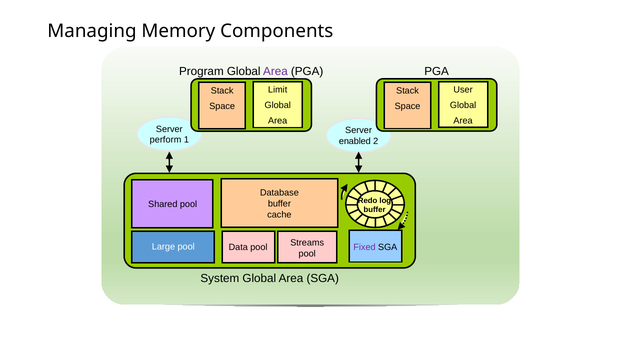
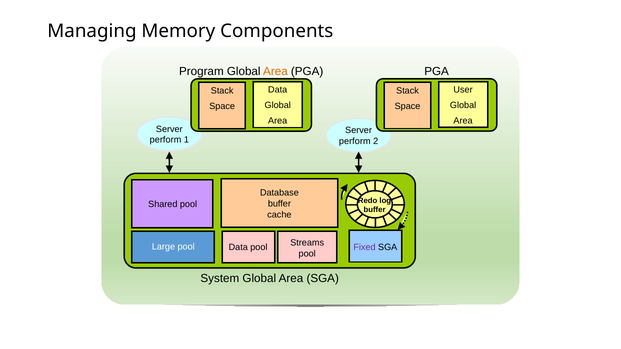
Area colour: purple -> orange (275, 71)
Limit: Limit -> Data (278, 90)
enabled: enabled -> perform (355, 141)
